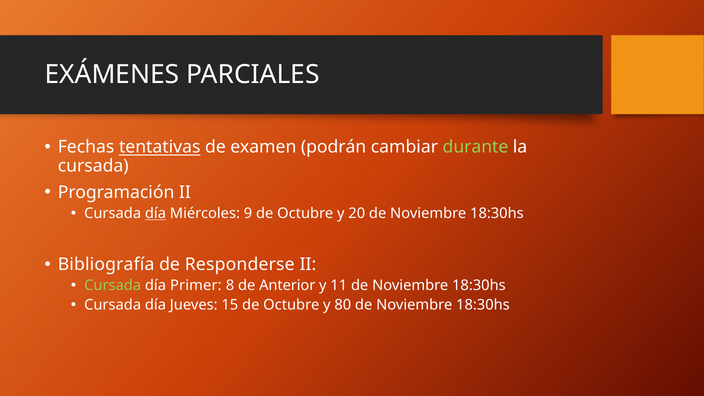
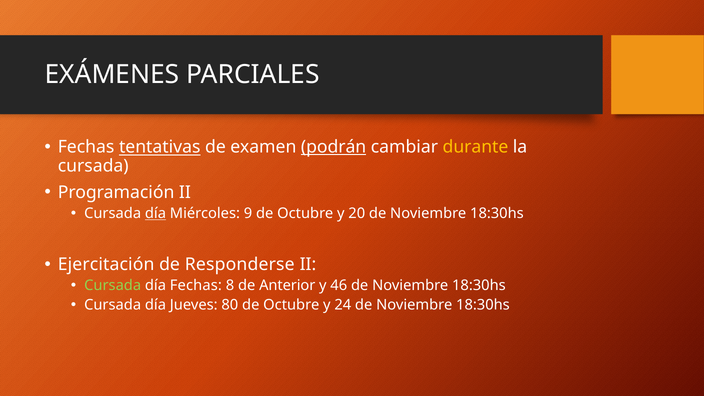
podrán underline: none -> present (334, 147)
durante colour: light green -> yellow (475, 147)
Bibliografía: Bibliografía -> Ejercitación (106, 264)
día Primer: Primer -> Fechas (196, 286)
11: 11 -> 46 (339, 286)
15: 15 -> 80 (230, 305)
80: 80 -> 24 (343, 305)
